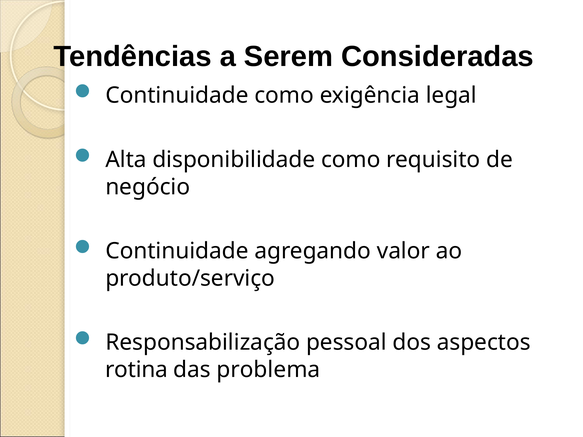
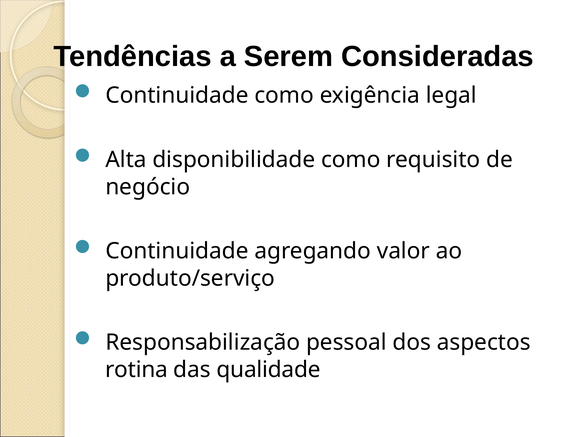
problema: problema -> qualidade (269, 370)
